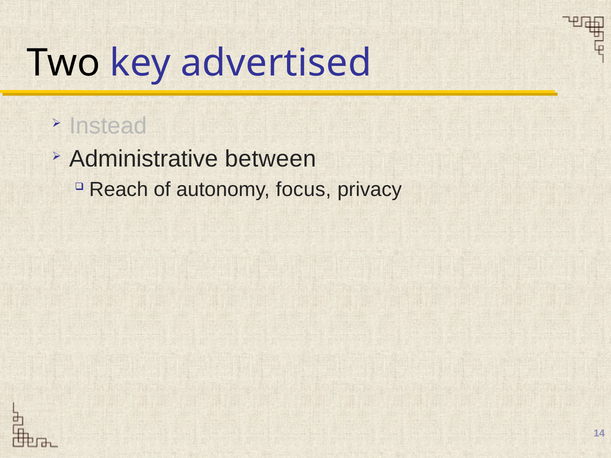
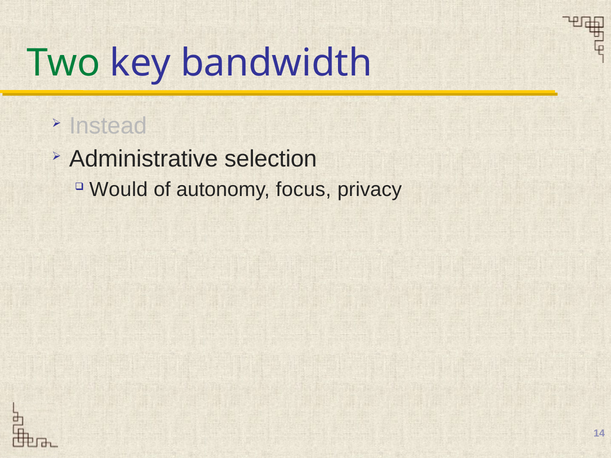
Two colour: black -> green (63, 63)
advertised: advertised -> bandwidth (276, 63)
between: between -> selection (271, 159)
Reach: Reach -> Would (119, 190)
